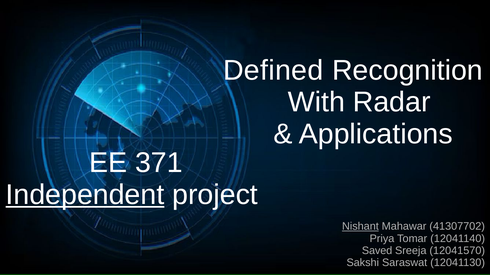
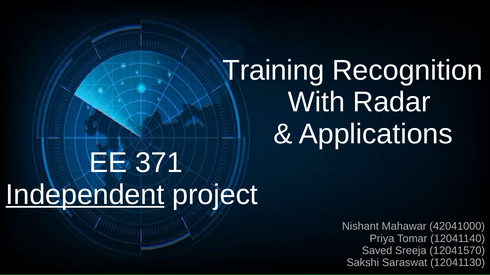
Defined: Defined -> Training (273, 71)
Nishant underline: present -> none (360, 227)
41307702: 41307702 -> 42041000 (457, 227)
